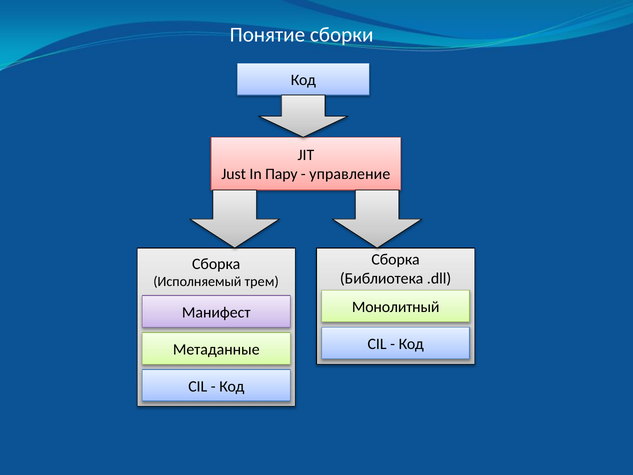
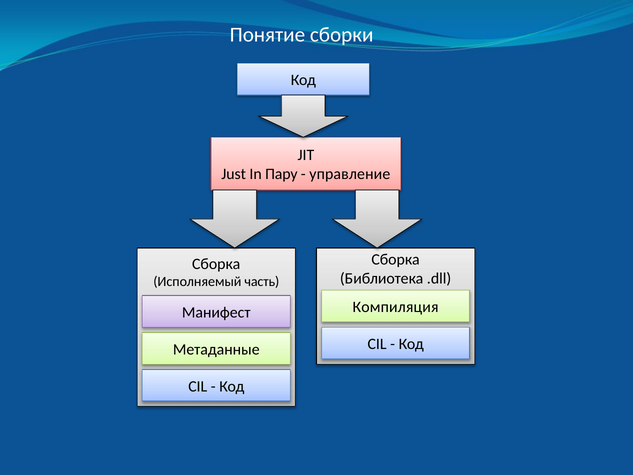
трем: трем -> часть (262, 282)
Монолитный: Монолитный -> Компиляция (396, 307)
